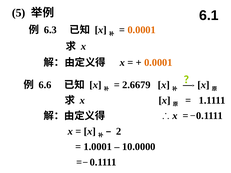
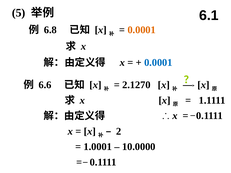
6.3: 6.3 -> 6.8 (50, 30)
0.0001 colour: orange -> blue (158, 63)
2.6679: 2.6679 -> 2.1270 (136, 85)
